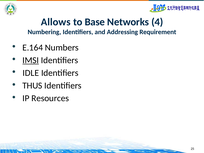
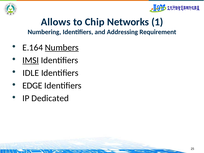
Base: Base -> Chip (95, 22)
4: 4 -> 1 (157, 22)
Numbers underline: none -> present (62, 48)
THUS: THUS -> EDGE (32, 86)
Resources: Resources -> Dedicated (50, 98)
